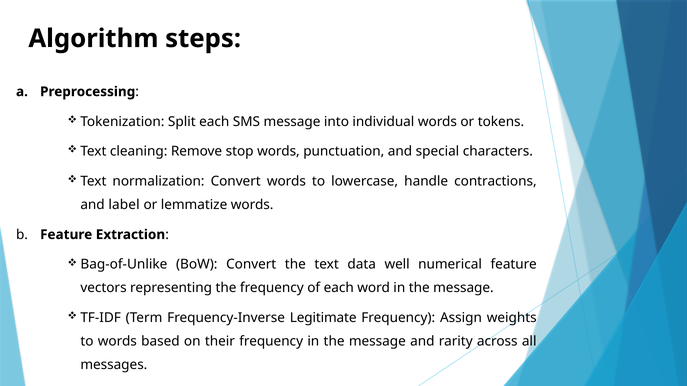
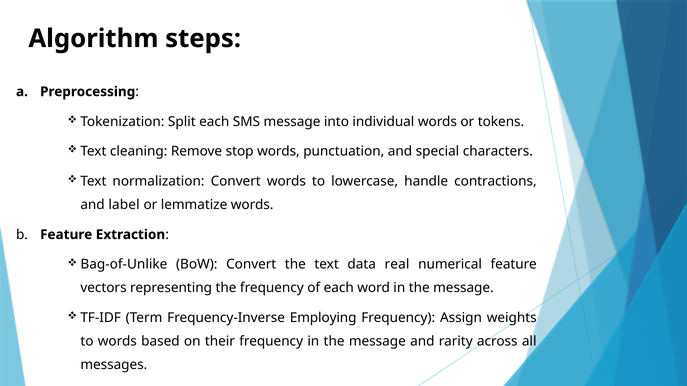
well: well -> real (397, 265)
Legitimate: Legitimate -> Employing (323, 318)
